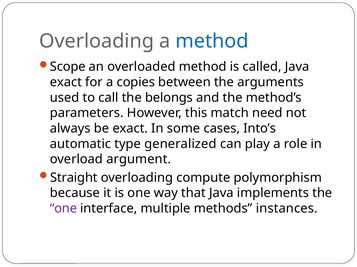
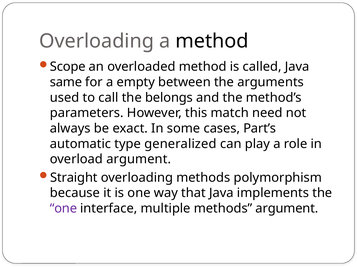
method colour: blue -> black (212, 41)
exact: exact -> same (66, 82)
copies: copies -> empty (136, 82)
Into’s: Into’s -> Part’s (260, 129)
overloading compute: compute -> methods (203, 178)
methods instances: instances -> argument (287, 209)
